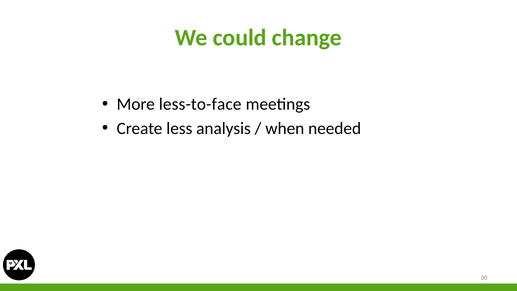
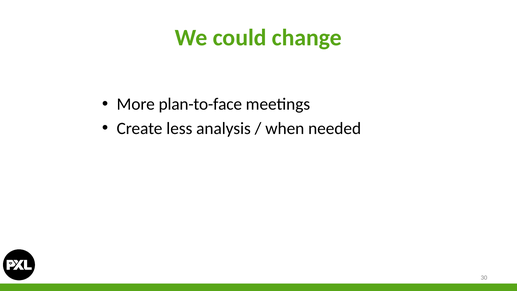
less-to-face: less-to-face -> plan-to-face (200, 104)
